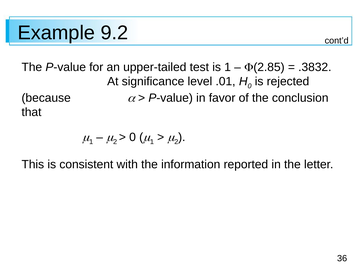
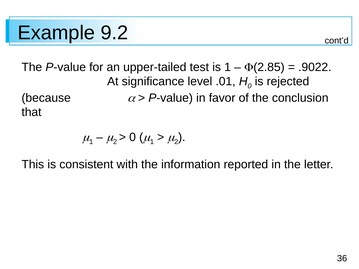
.3832: .3832 -> .9022 (315, 67)
